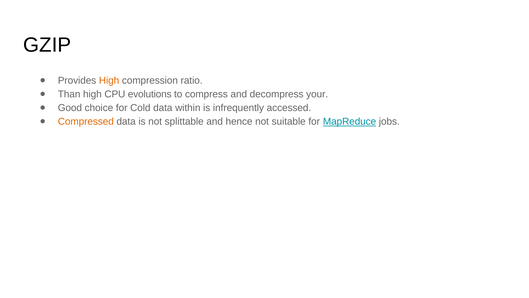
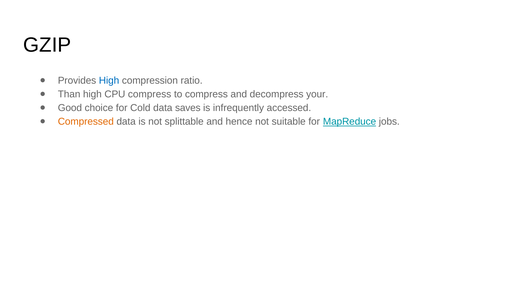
High colour: orange -> blue (109, 80)
CPU evolutions: evolutions -> compress (150, 94)
within: within -> saves (188, 108)
